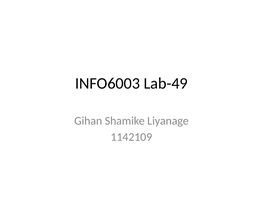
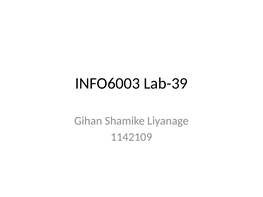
Lab-49: Lab-49 -> Lab-39 (166, 84)
